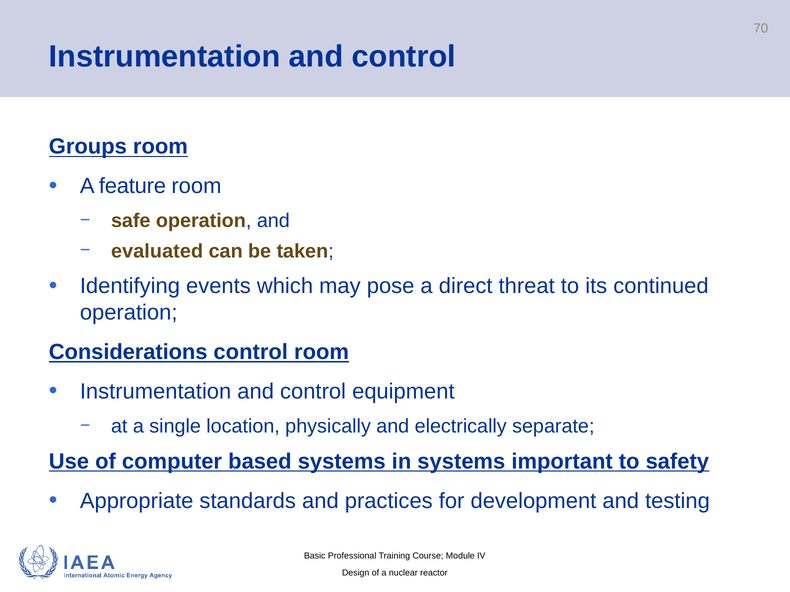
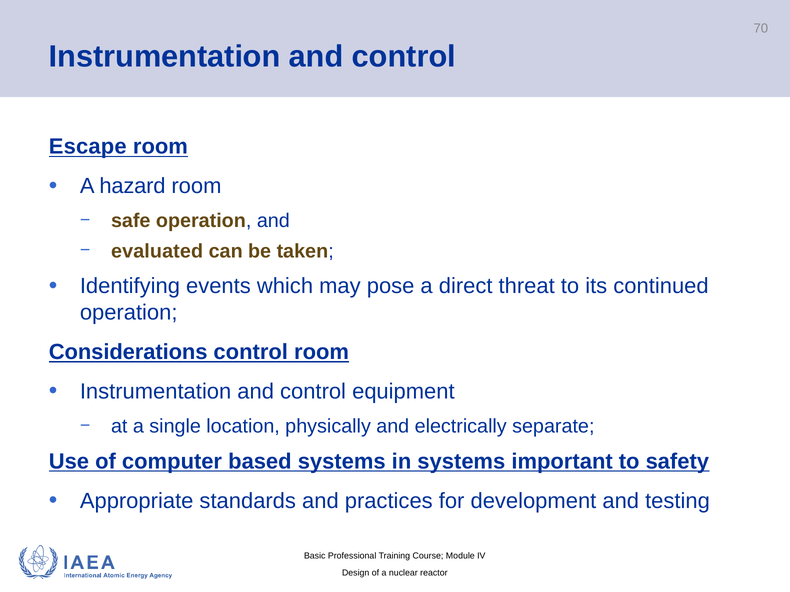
Groups: Groups -> Escape (88, 147)
feature: feature -> hazard (132, 186)
